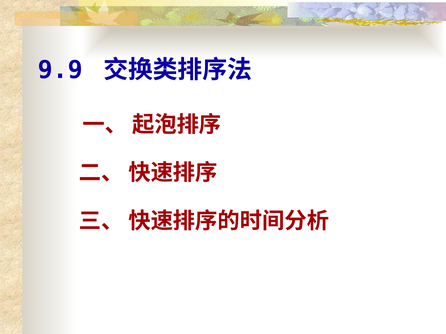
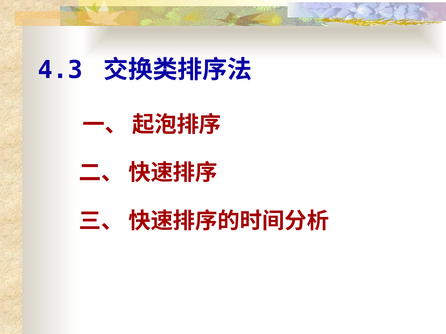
9.9: 9.9 -> 4.3 (60, 70)
